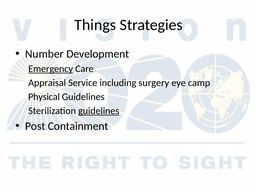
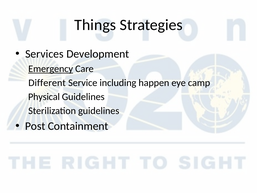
Number: Number -> Services (44, 54)
Appraisal: Appraisal -> Different (47, 83)
surgery: surgery -> happen (154, 83)
guidelines underline: present -> none (99, 111)
